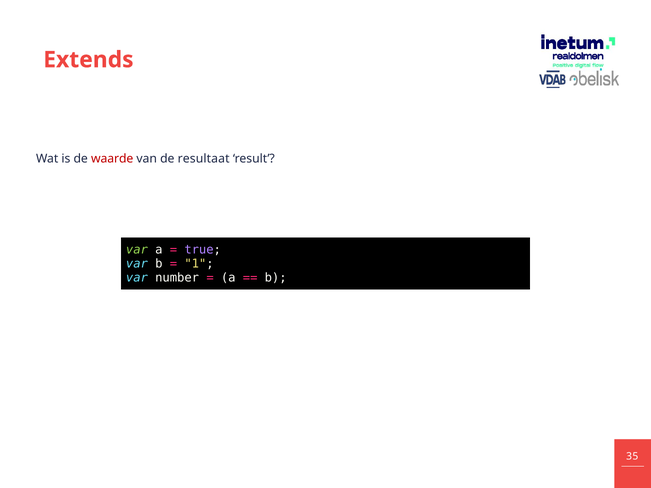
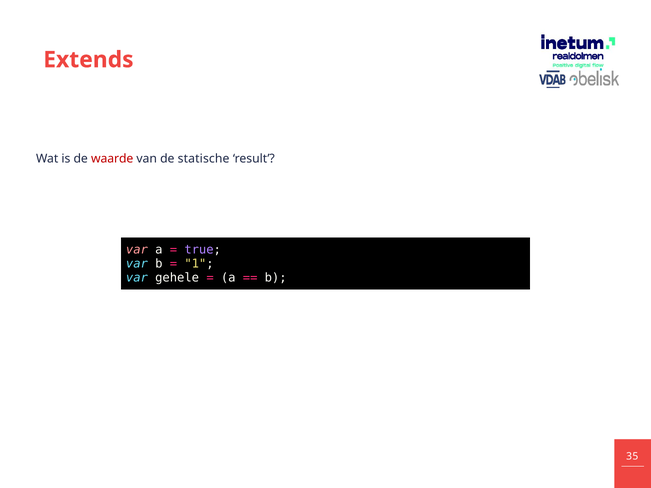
resultaat: resultaat -> statische (204, 159)
var colour: light green -> pink (137, 250)
number: number -> gehele (177, 278)
